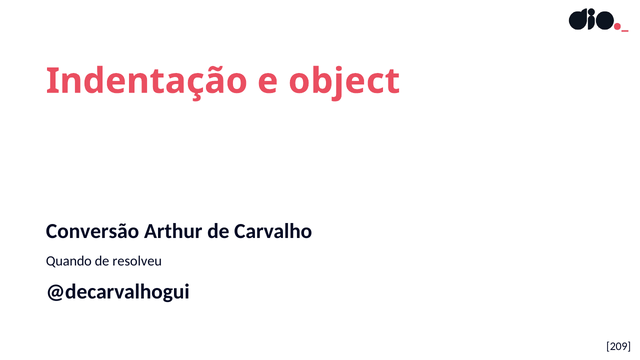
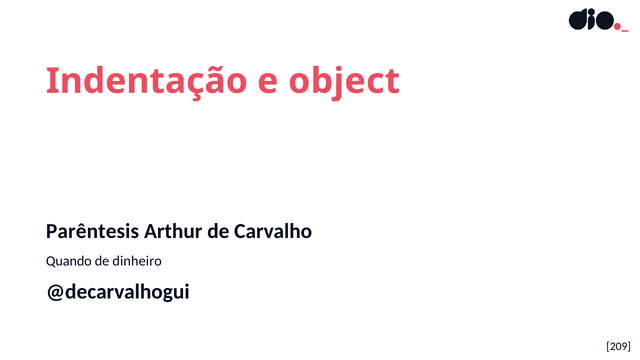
Conversão: Conversão -> Parêntesis (93, 231)
resolveu: resolveu -> dinheiro (137, 261)
